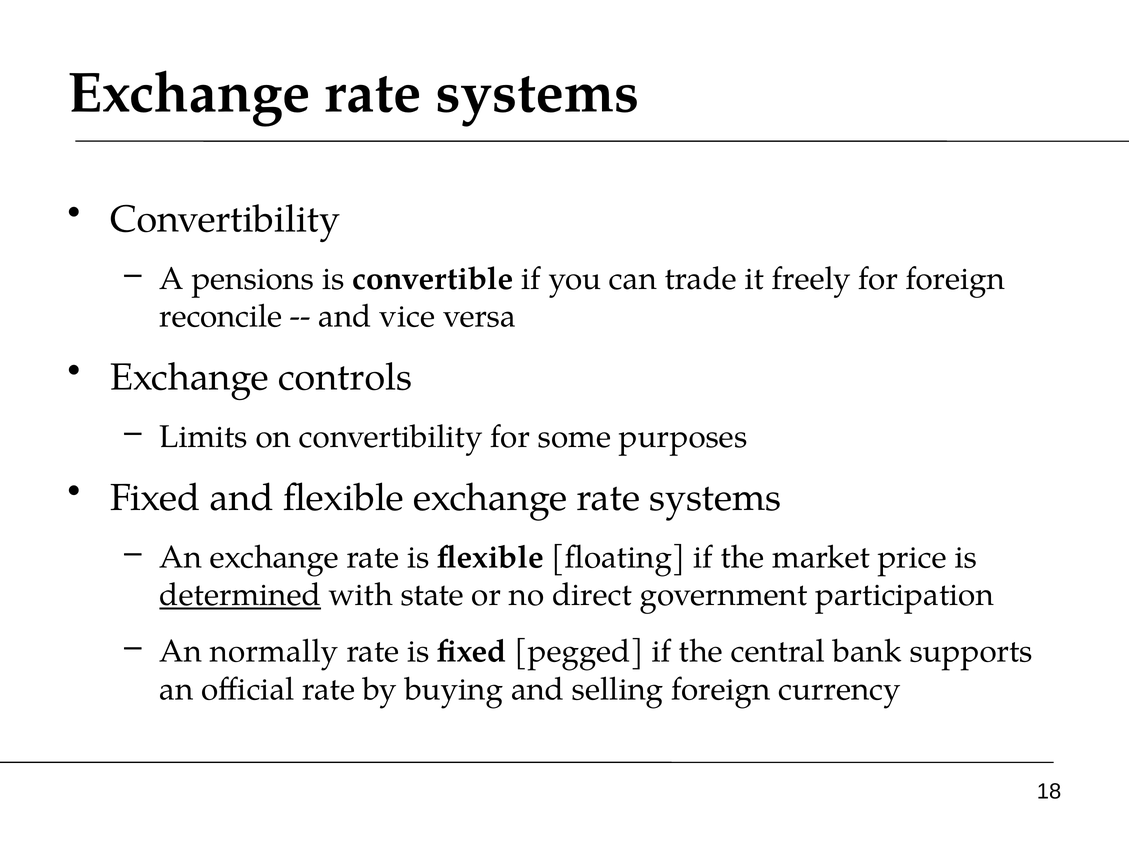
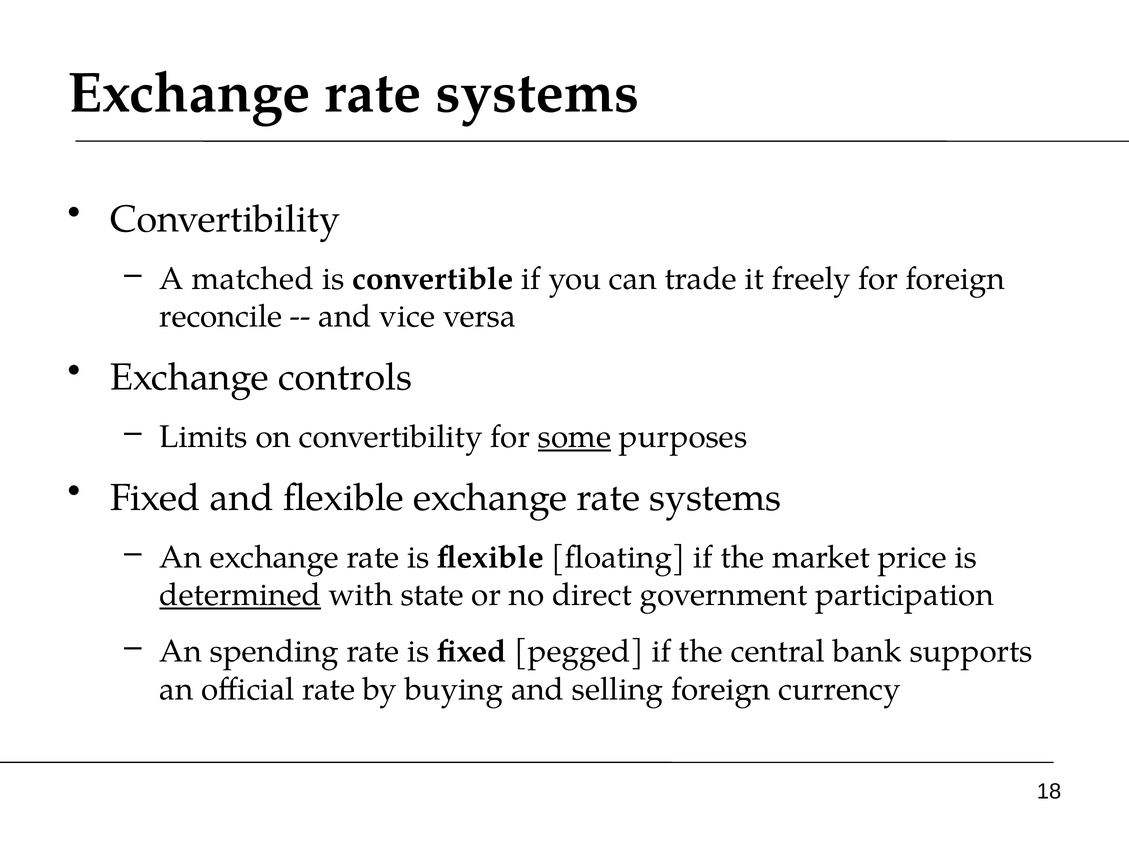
pensions: pensions -> matched (253, 279)
some underline: none -> present (574, 437)
normally: normally -> spending (274, 651)
